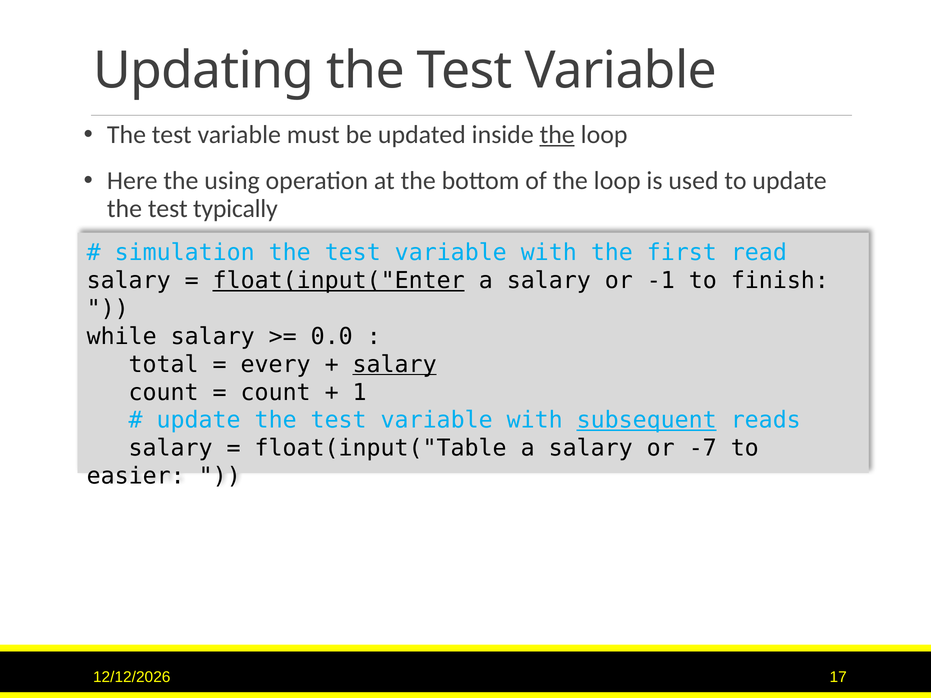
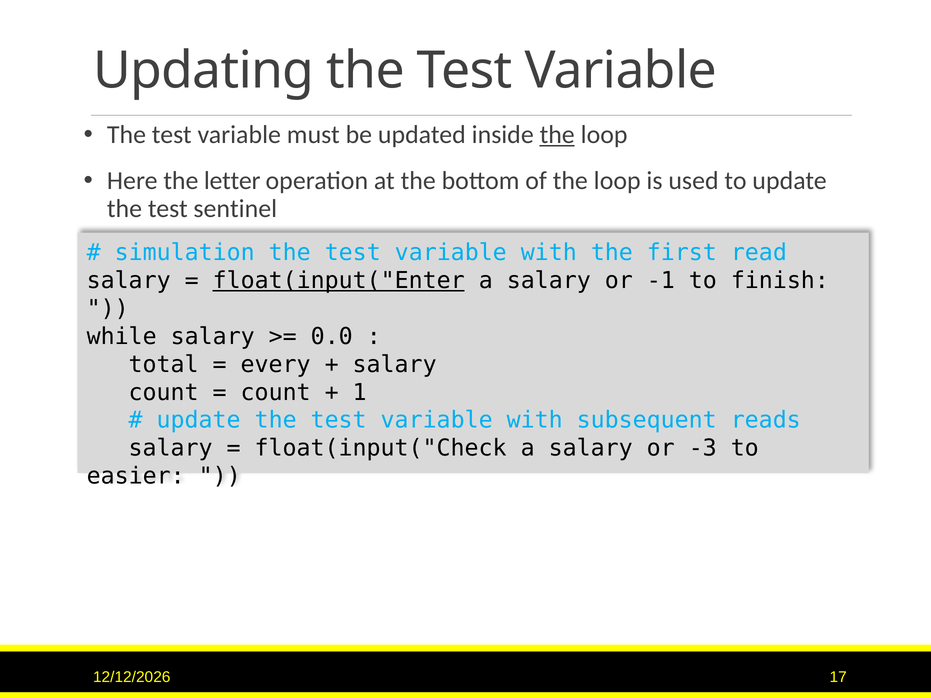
using: using -> letter (232, 181)
typically: typically -> sentinel (235, 209)
salary underline: present -> none (395, 365)
subsequent underline: present -> none (647, 420)
float(input("Table: float(input("Table -> float(input("Check (381, 448)
-7: -7 -> -3 (703, 448)
